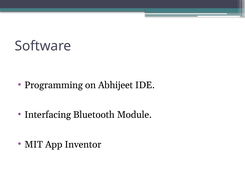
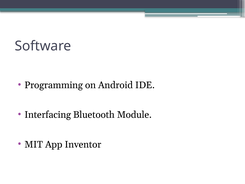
Abhijeet: Abhijeet -> Android (115, 85)
